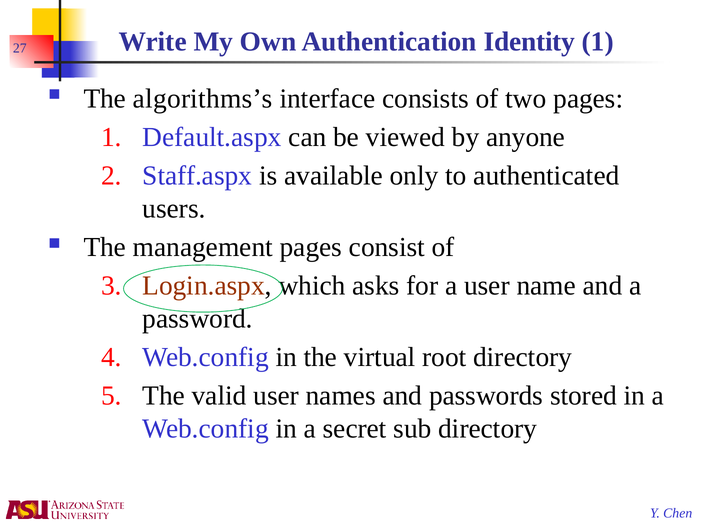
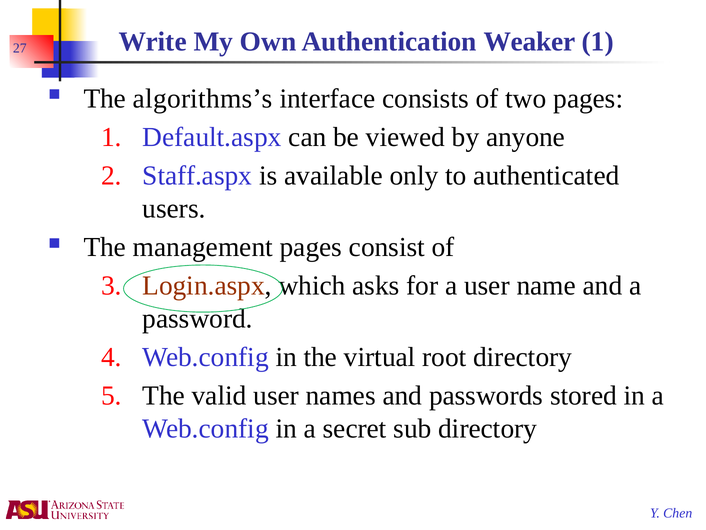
Identity: Identity -> Weaker (529, 42)
